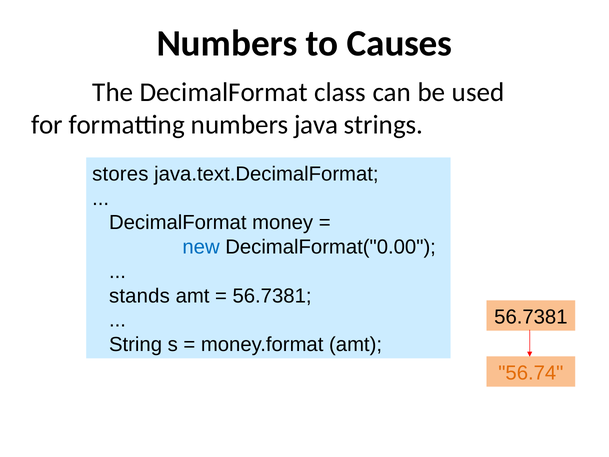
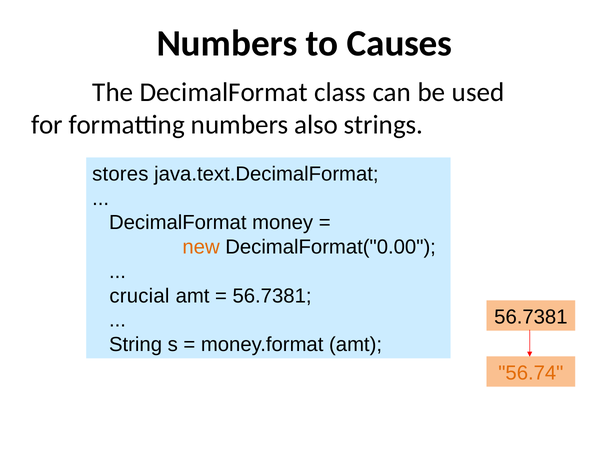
java: java -> also (316, 125)
new colour: blue -> orange (201, 247)
stands: stands -> crucial (139, 296)
